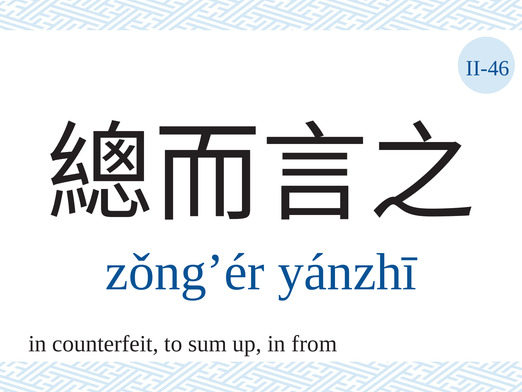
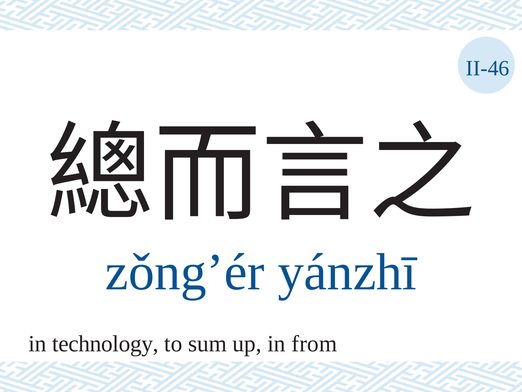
counterfeit: counterfeit -> technology (105, 344)
